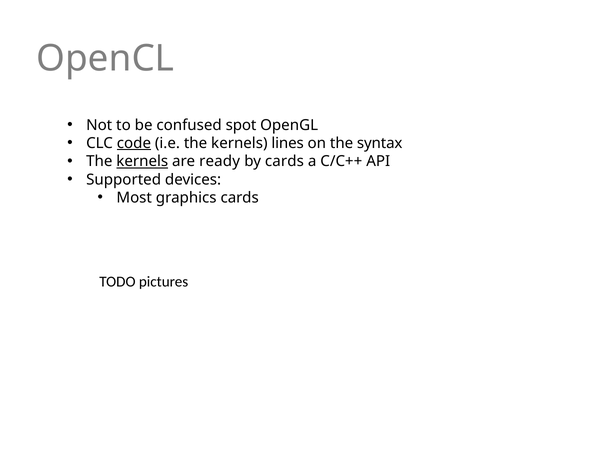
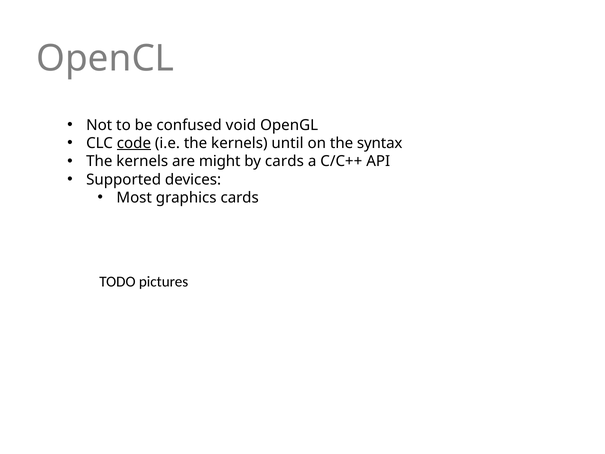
spot: spot -> void (241, 125)
lines: lines -> until (288, 143)
kernels underline: present -> none (142, 161)
ready: ready -> might (220, 161)
